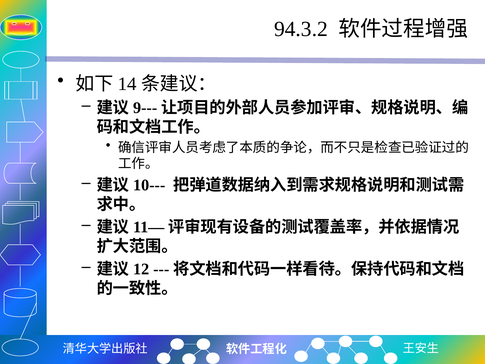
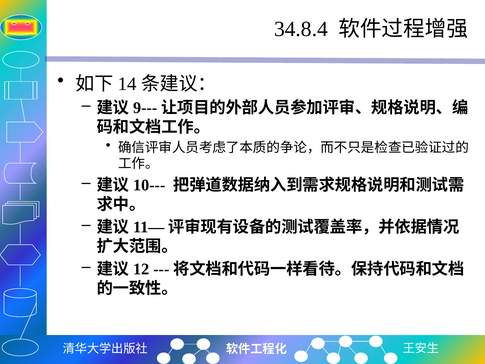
94.3.2: 94.3.2 -> 34.8.4 (301, 29)
